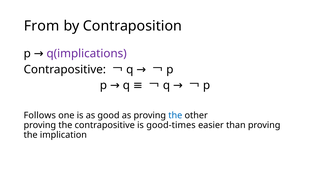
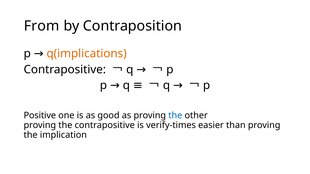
q(implications colour: purple -> orange (87, 54)
Follows: Follows -> Positive (40, 116)
good-times: good-times -> verify-times (171, 125)
